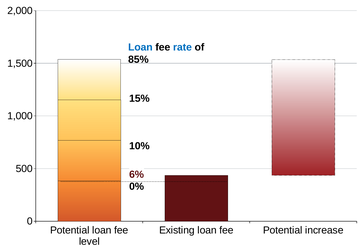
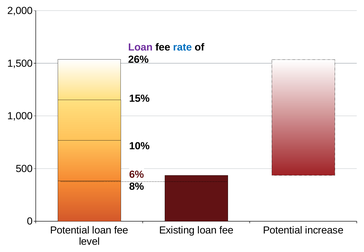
Loan colour: blue -> purple (140, 47)
85%: 85% -> 26% (138, 59)
0%: 0% -> 8% (137, 187)
